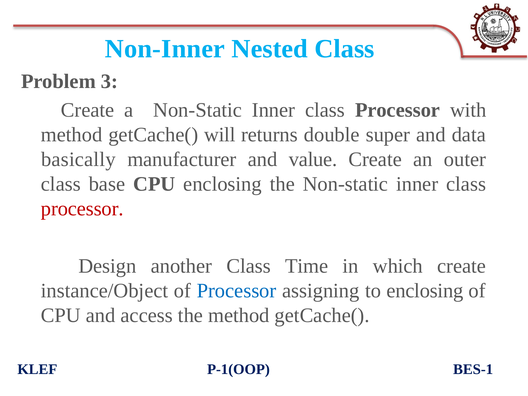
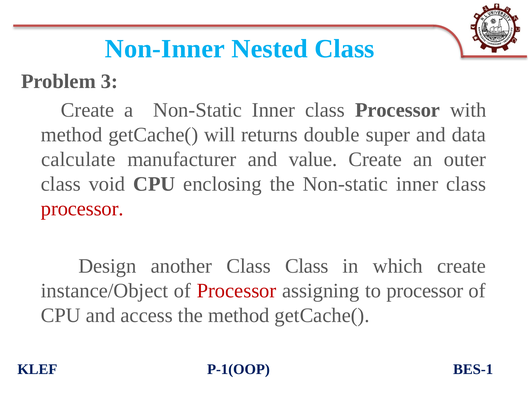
basically: basically -> calculate (78, 159)
base: base -> void (107, 184)
Class Time: Time -> Class (307, 266)
Processor colour: blue -> red (237, 291)
to enclosing: enclosing -> processor (425, 291)
